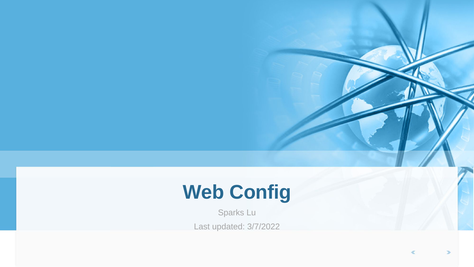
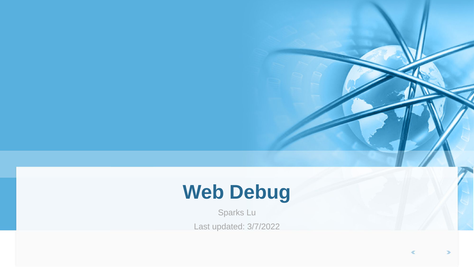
Config: Config -> Debug (260, 192)
